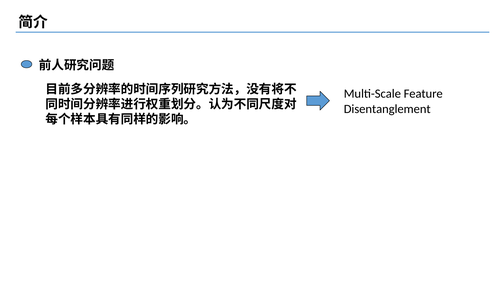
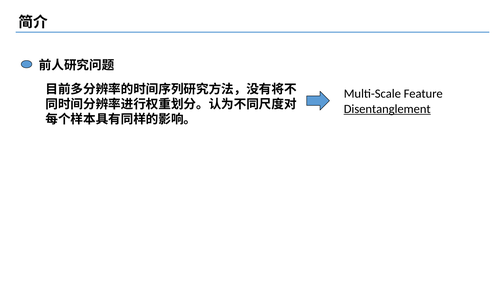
Disentanglement underline: none -> present (387, 109)
